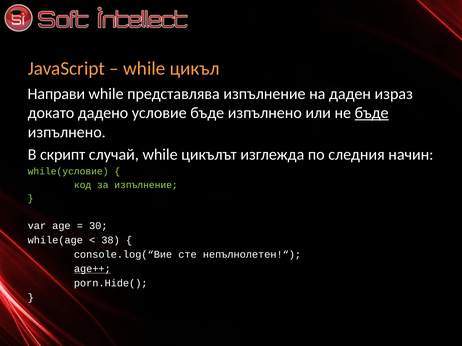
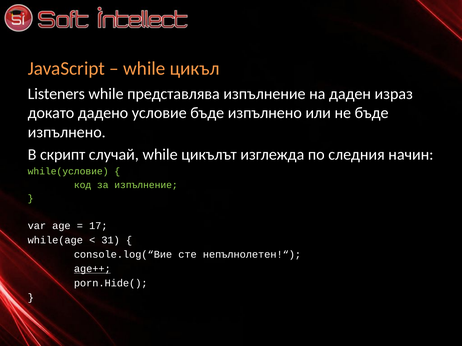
Направи: Направи -> Listeners (56, 94)
бъде underline: present -> none (372, 113)
30: 30 -> 17 (98, 226)
38: 38 -> 31 (111, 240)
